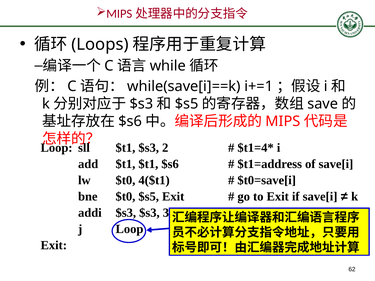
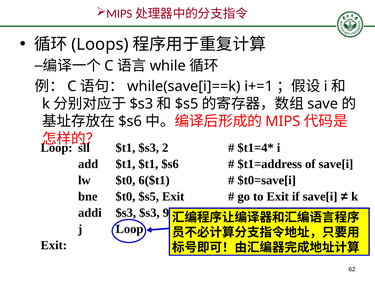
4($t1: 4($t1 -> 6($t1 (154, 180)
3: 3 -> 9 (166, 213)
